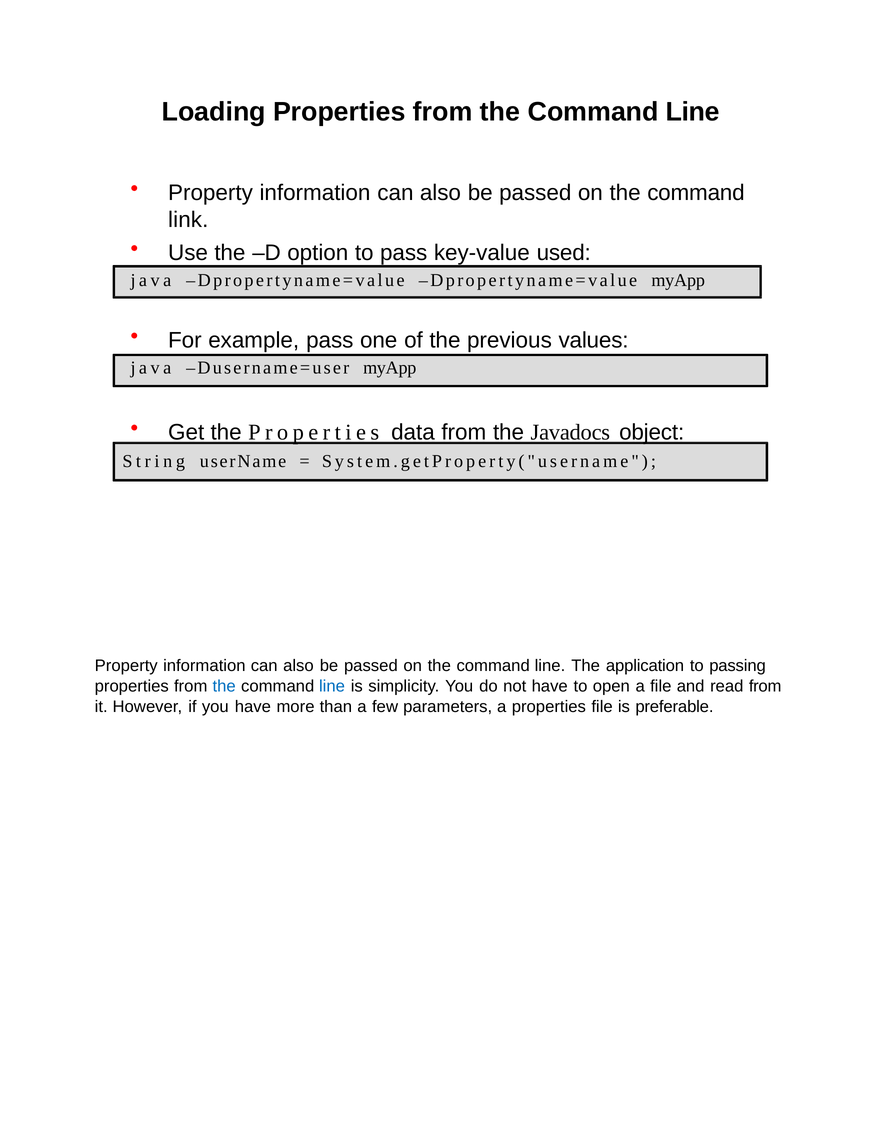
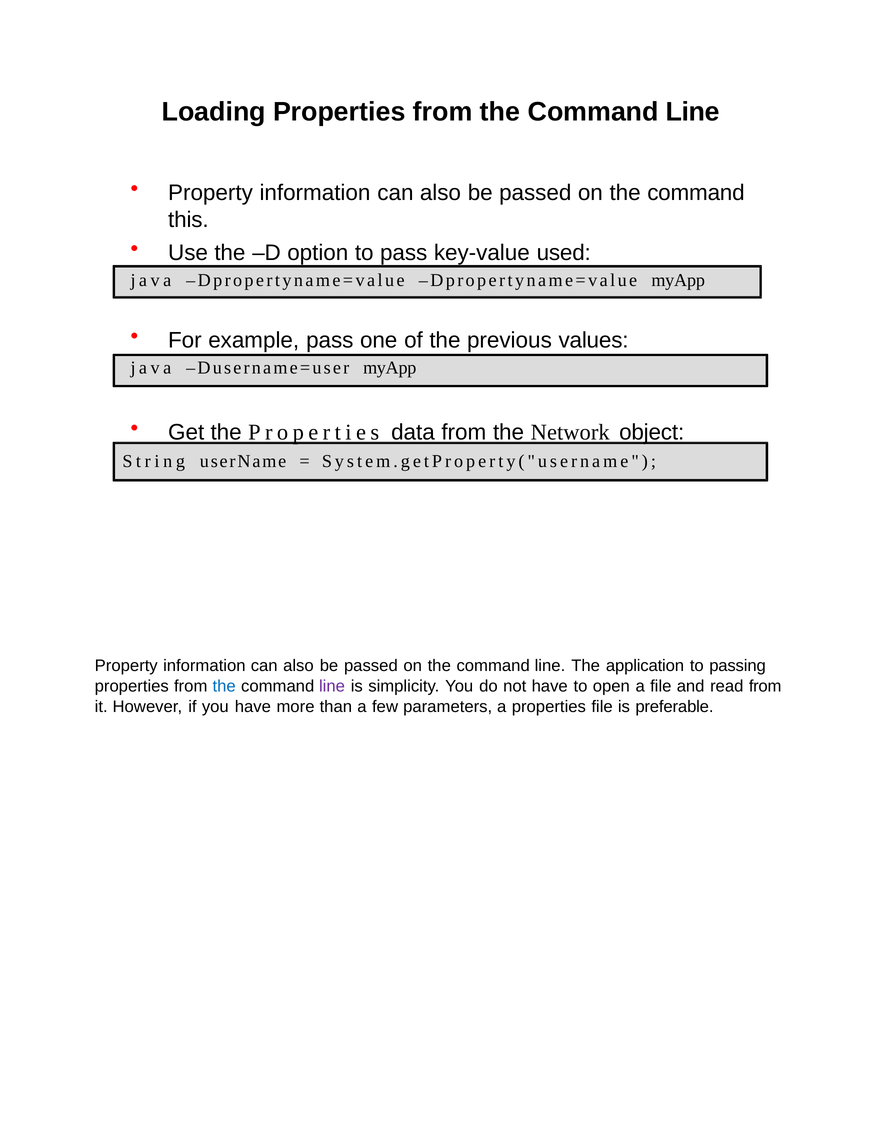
link: link -> this (188, 220)
Javadocs: Javadocs -> Network (570, 432)
line colour: blue -> purple (332, 686)
